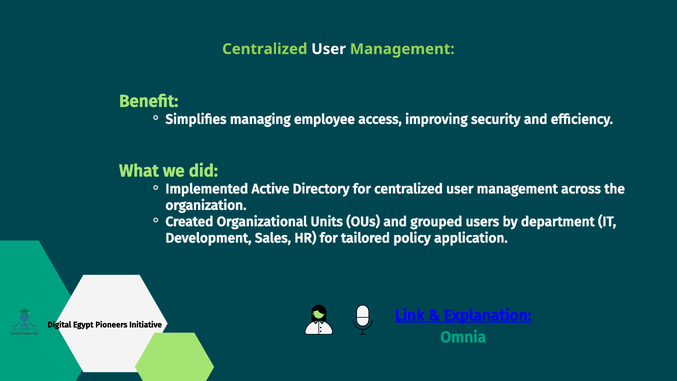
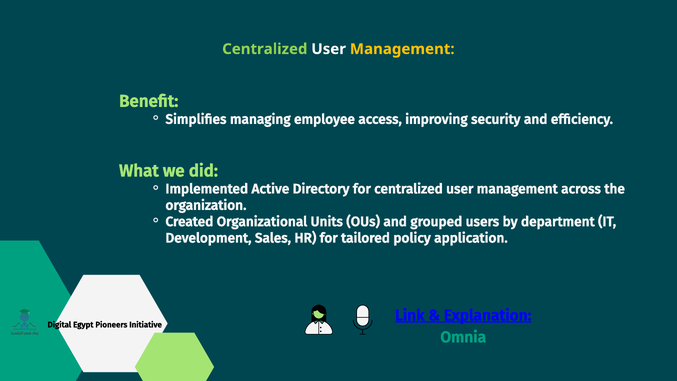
Management colour: light green -> yellow (402, 49)
